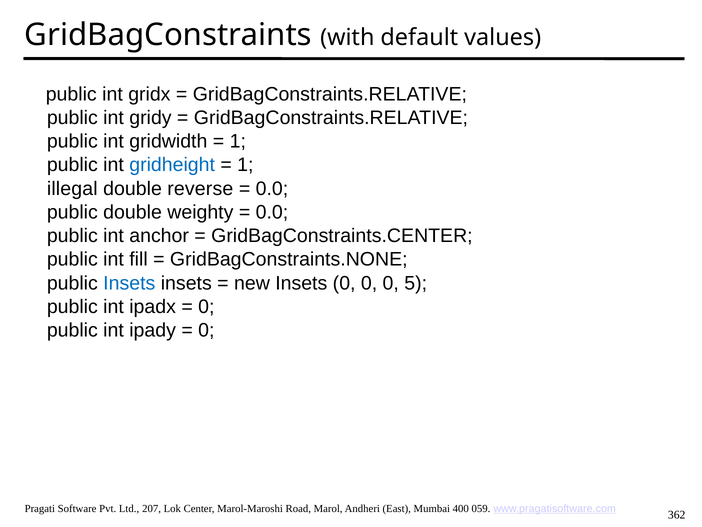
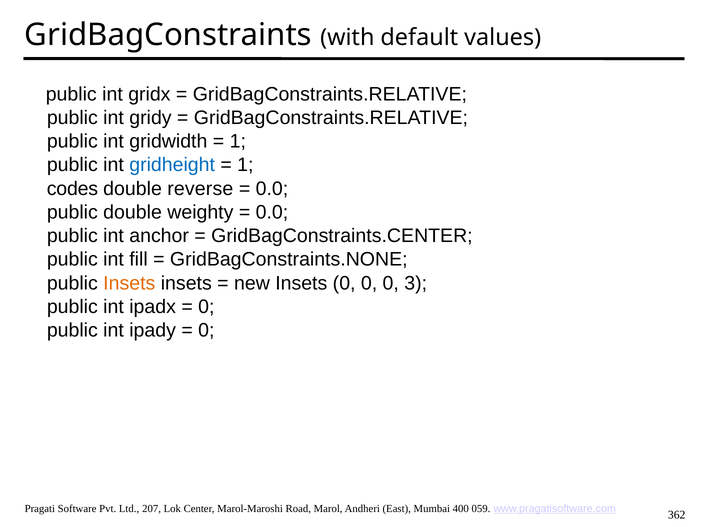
illegal: illegal -> codes (72, 188)
Insets colour: blue -> orange (129, 283)
5: 5 -> 3 (416, 283)
